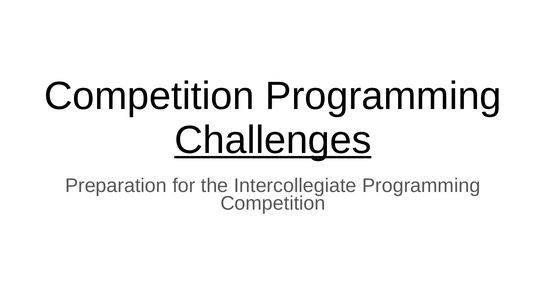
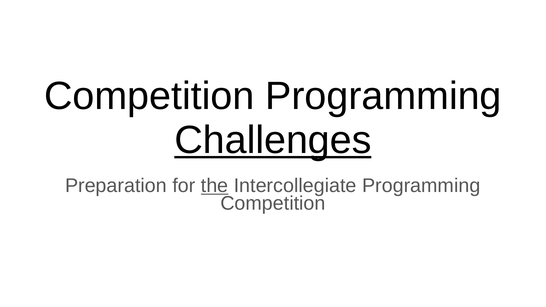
the underline: none -> present (215, 186)
